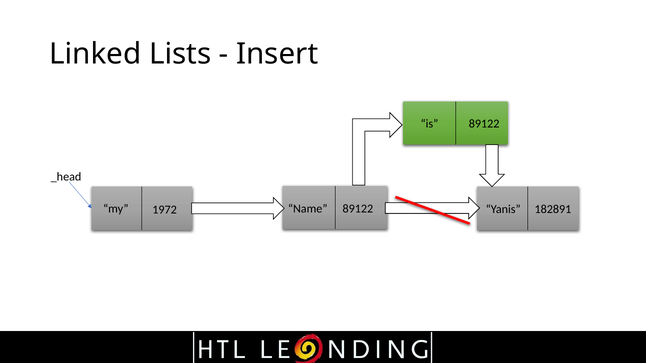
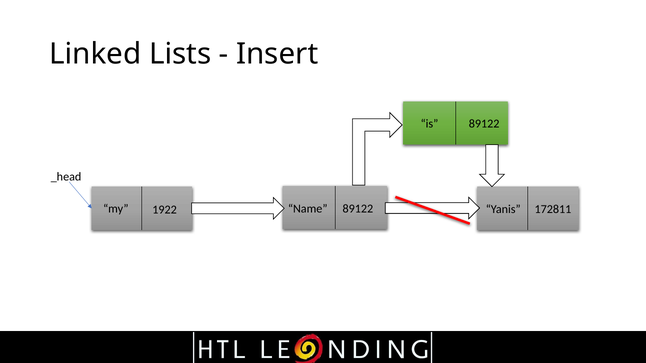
1972: 1972 -> 1922 (165, 210)
182891: 182891 -> 172811 (553, 209)
